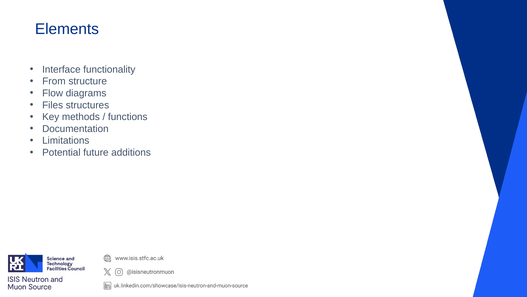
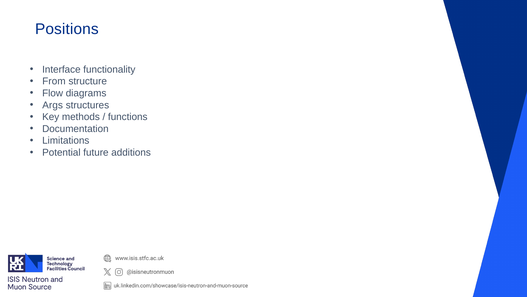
Elements: Elements -> Positions (67, 29)
Files: Files -> Args (53, 105)
